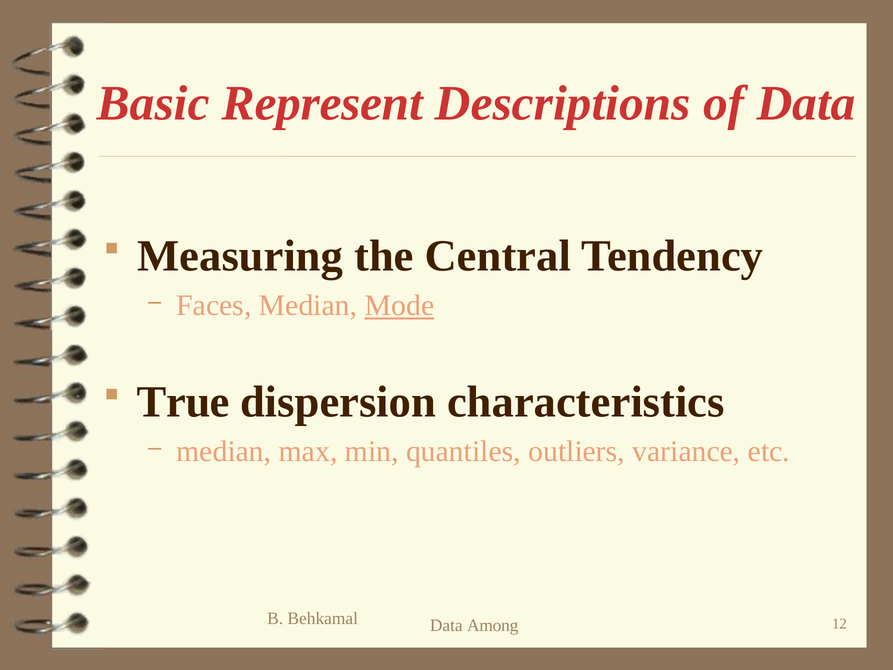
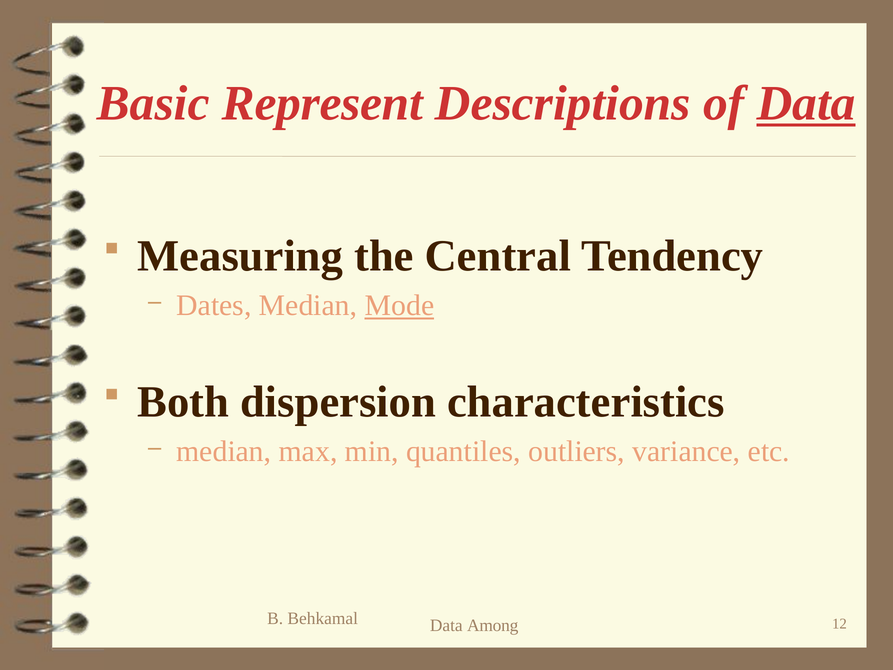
Data underline: none -> present (806, 104)
Faces: Faces -> Dates (214, 306)
True: True -> Both (183, 402)
